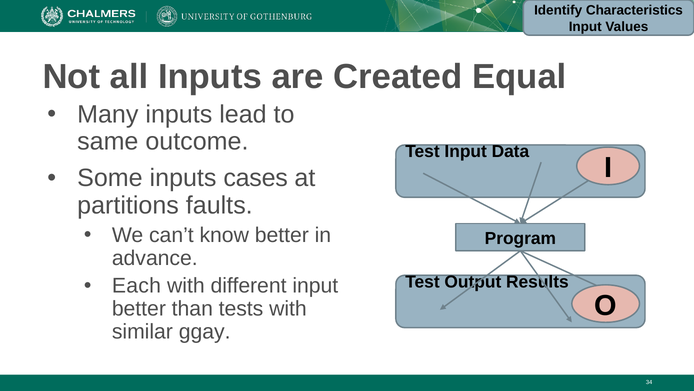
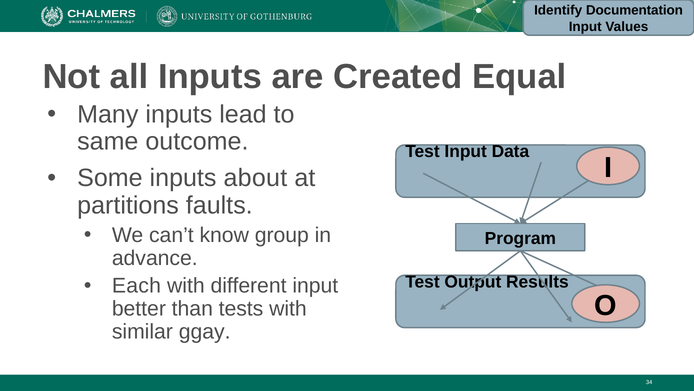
Characteristics: Characteristics -> Documentation (634, 10)
cases: cases -> about (255, 178)
know better: better -> group (282, 235)
